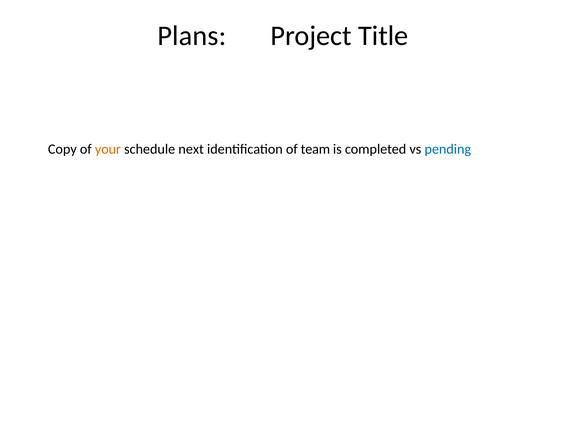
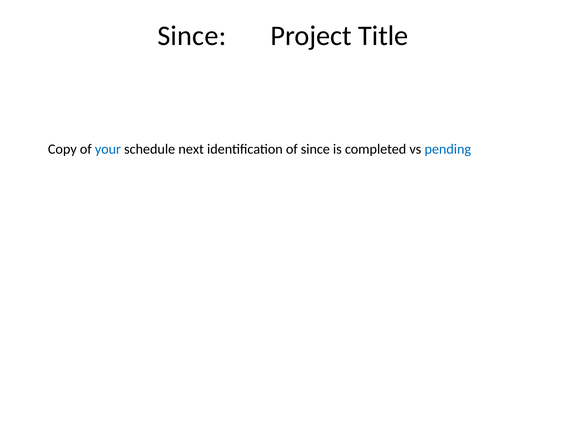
Plans: Plans -> Since (192, 36)
your colour: orange -> blue (108, 149)
of team: team -> since (315, 149)
